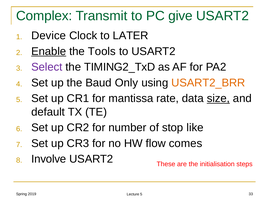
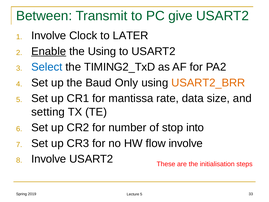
Complex: Complex -> Between (44, 16)
Device: Device -> Involve (49, 36)
the Tools: Tools -> Using (102, 51)
Select colour: purple -> blue (47, 67)
size underline: present -> none (218, 98)
default: default -> setting (48, 112)
like: like -> into (195, 127)
flow comes: comes -> involve (186, 143)
